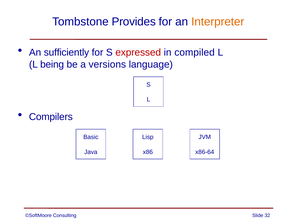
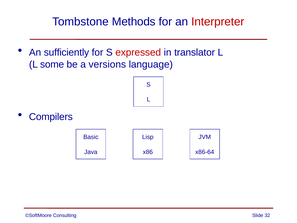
Provides: Provides -> Methods (134, 22)
Interpreter colour: orange -> red (218, 22)
compiled: compiled -> translator (195, 52)
being: being -> some (52, 64)
